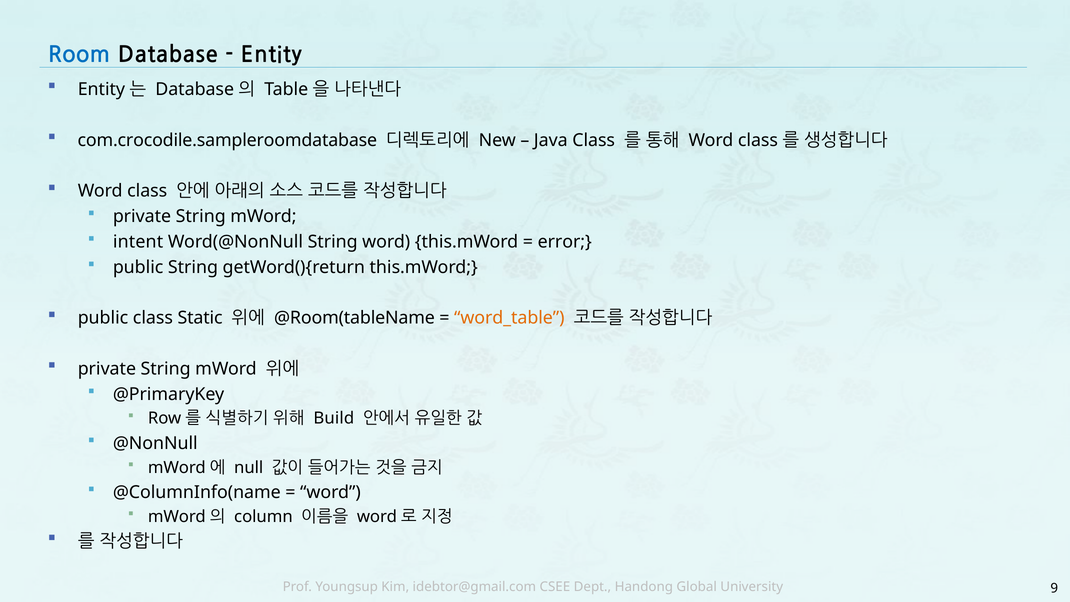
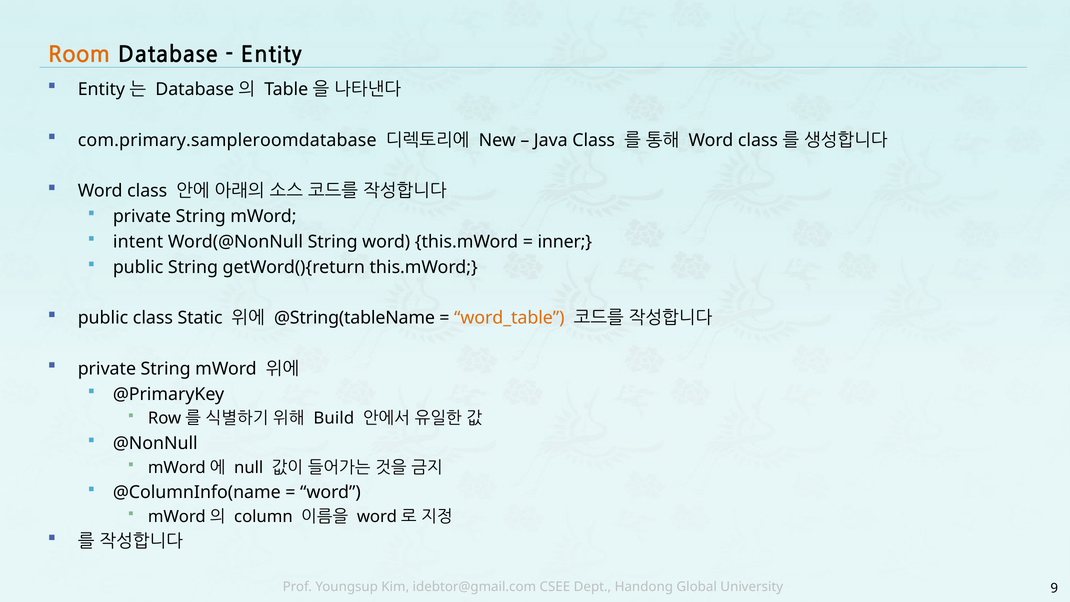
Room colour: blue -> orange (79, 55)
com.crocodile.sampleroomdatabase: com.crocodile.sampleroomdatabase -> com.primary.sampleroomdatabase (227, 140)
error: error -> inner (565, 242)
@Room(tableName: @Room(tableName -> @String(tableName (355, 318)
